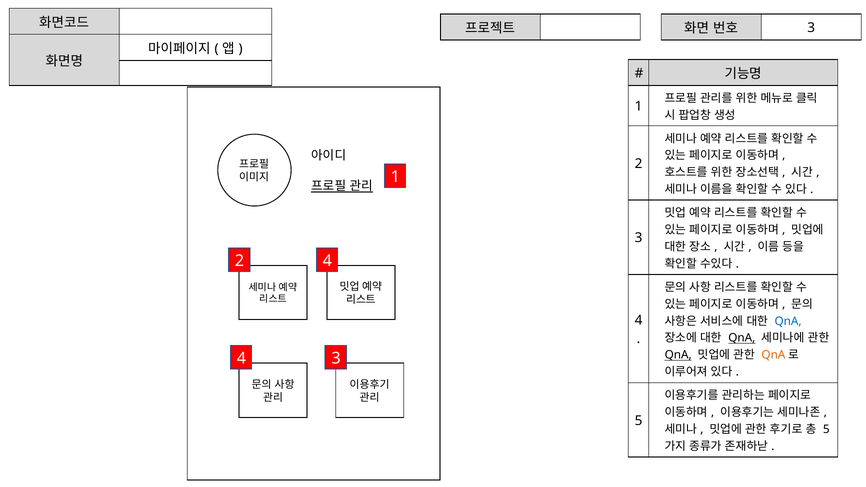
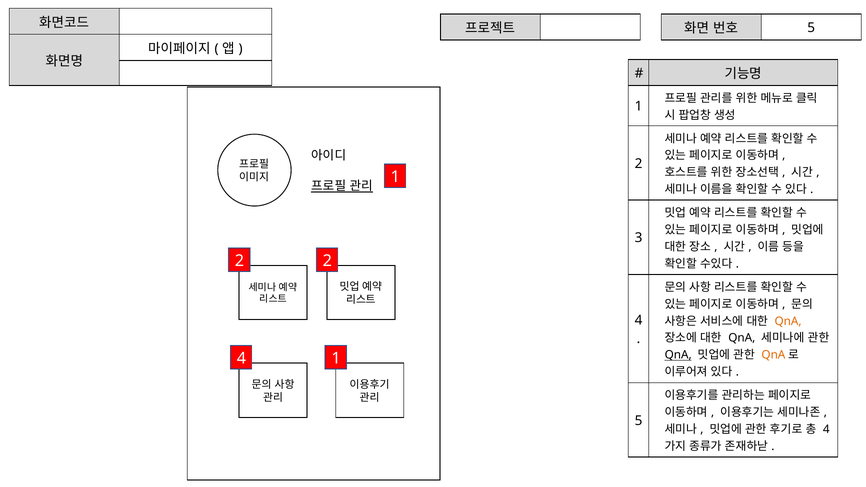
3: 3 -> 5 (811, 28)
2 4: 4 -> 2 (327, 261)
QnA colour: blue -> orange (788, 321)
QnA underline: present -> none (742, 338)
4 3: 3 -> 1 (336, 359)
5: 5 -> 4 (826, 430)
